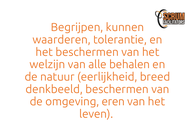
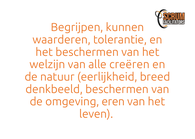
behalen: behalen -> creëren (129, 64)
